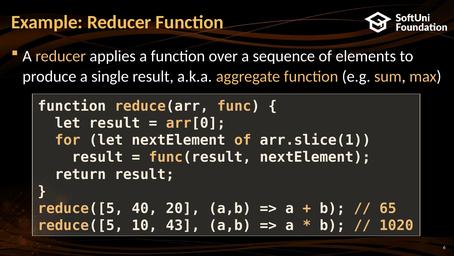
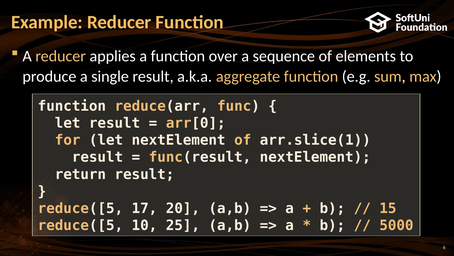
40: 40 -> 17 (144, 208)
65: 65 -> 15 (388, 208)
43: 43 -> 25 (183, 225)
1020: 1020 -> 5000 (396, 225)
